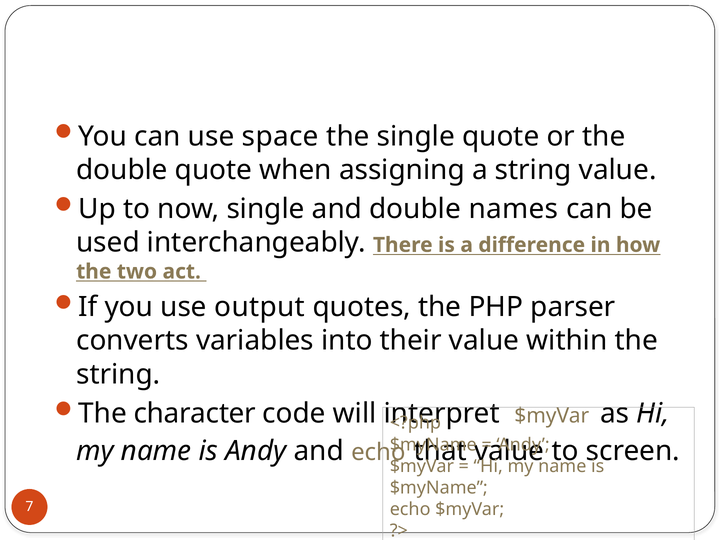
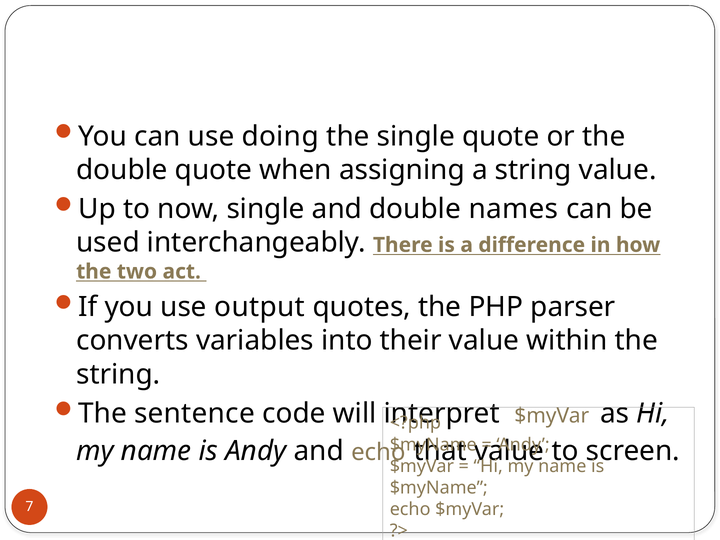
space: space -> doing (280, 136)
character: character -> sentence (195, 414)
